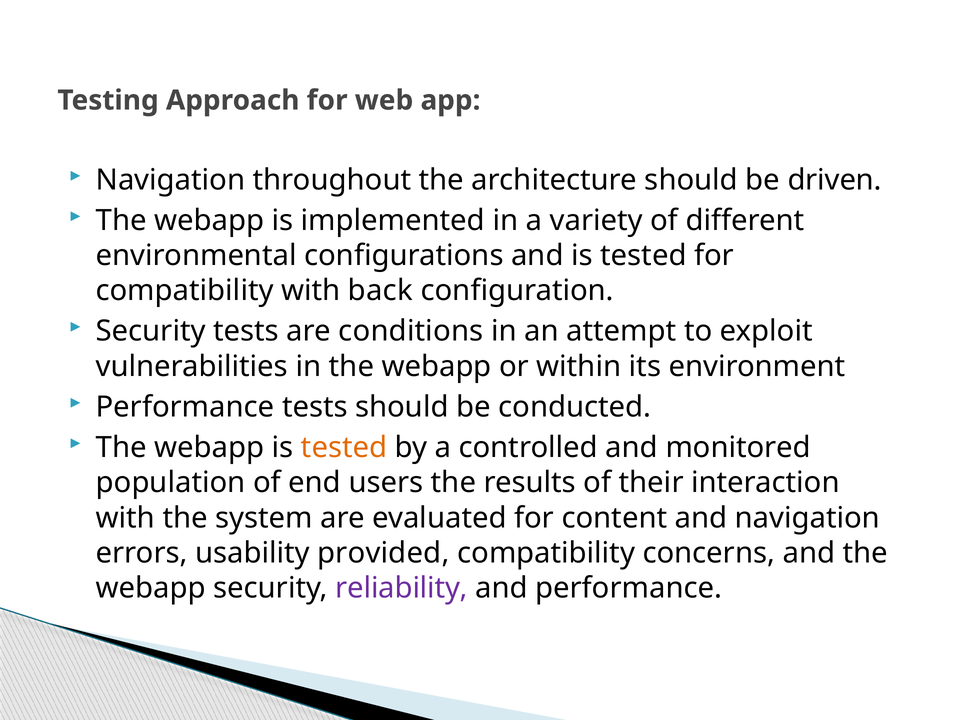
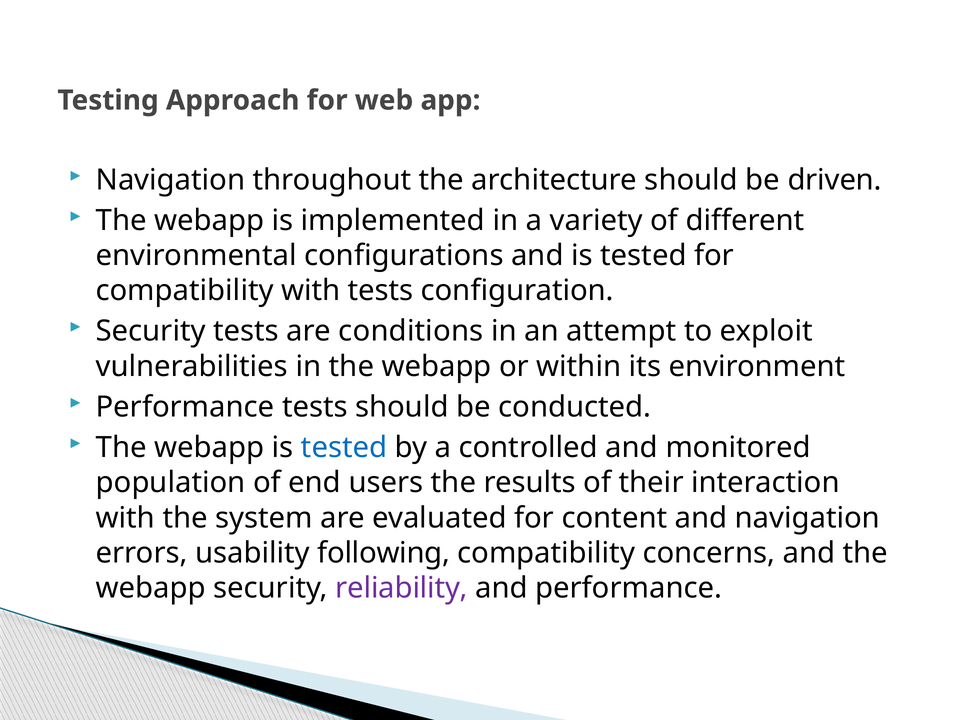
with back: back -> tests (381, 291)
tested colour: orange -> blue (344, 448)
provided: provided -> following (384, 553)
